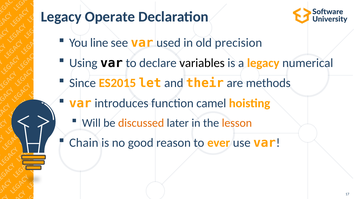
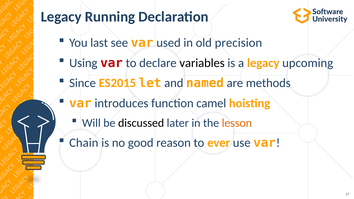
Operate: Operate -> Running (110, 17)
line: line -> last (99, 43)
var colour: black -> red (112, 63)
numerical: numerical -> upcoming (308, 63)
their: their -> named (205, 83)
discussed colour: orange -> black (141, 123)
